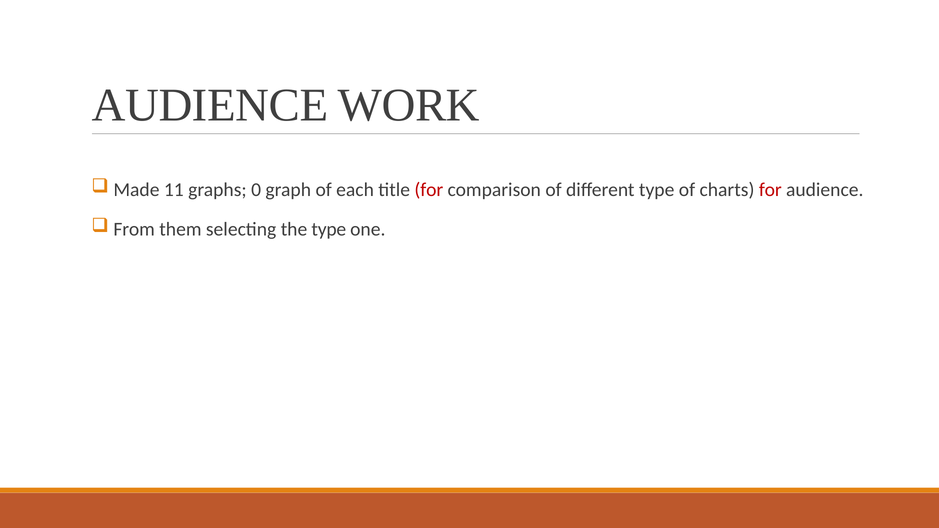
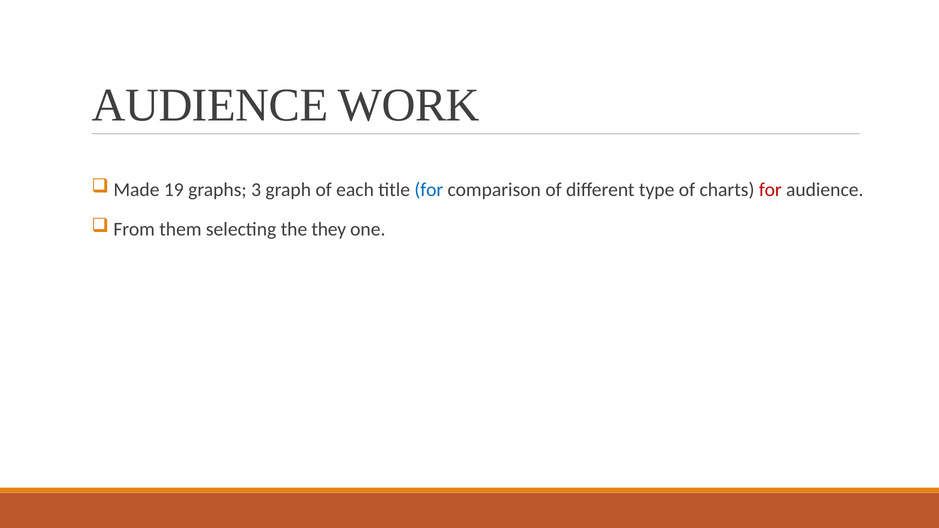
11: 11 -> 19 (174, 190)
0: 0 -> 3 (256, 190)
for colour: red -> blue (429, 190)
the type: type -> they (329, 229)
